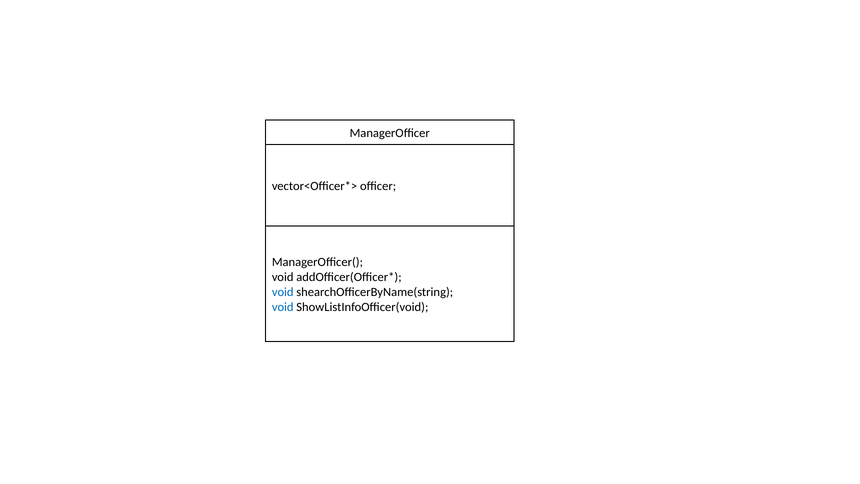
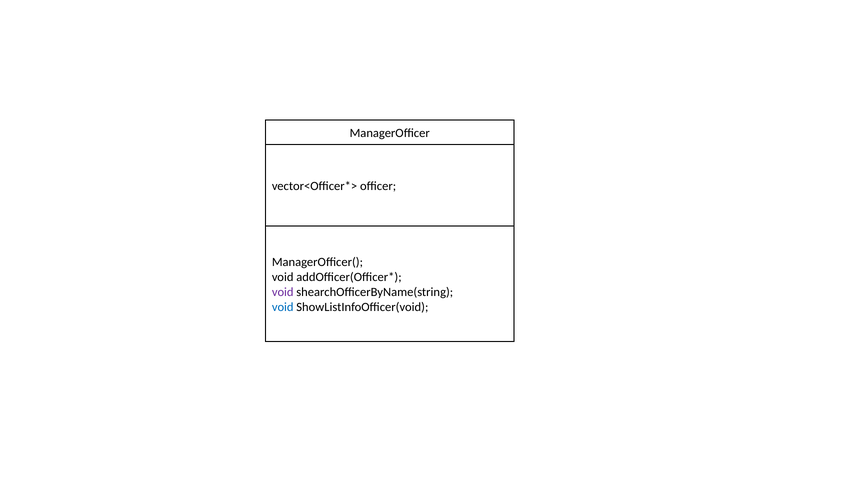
void colour: blue -> purple (283, 292)
